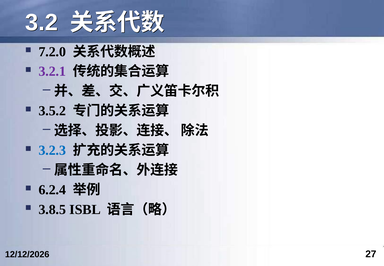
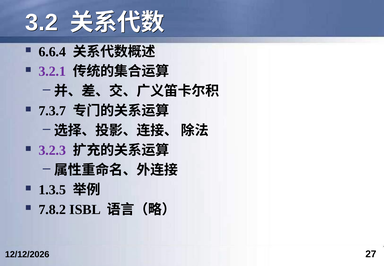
7.2.0: 7.2.0 -> 6.6.4 (52, 52)
3.5.2: 3.5.2 -> 7.3.7 (52, 111)
3.2.3 colour: blue -> purple (52, 150)
6.2.4: 6.2.4 -> 1.3.5 (52, 190)
3.8.5: 3.8.5 -> 7.8.2 (52, 209)
